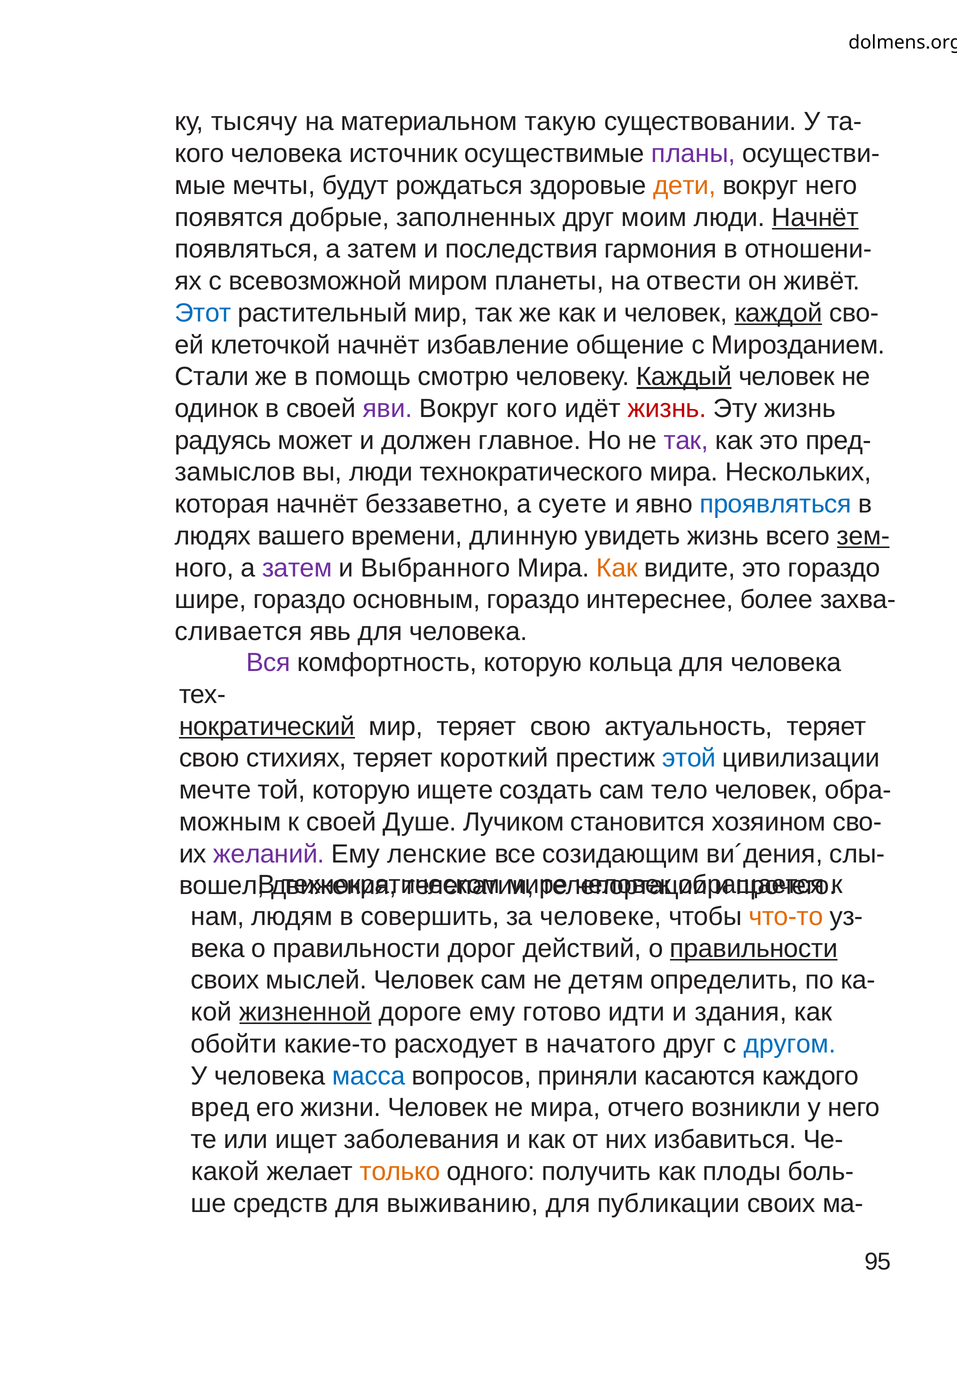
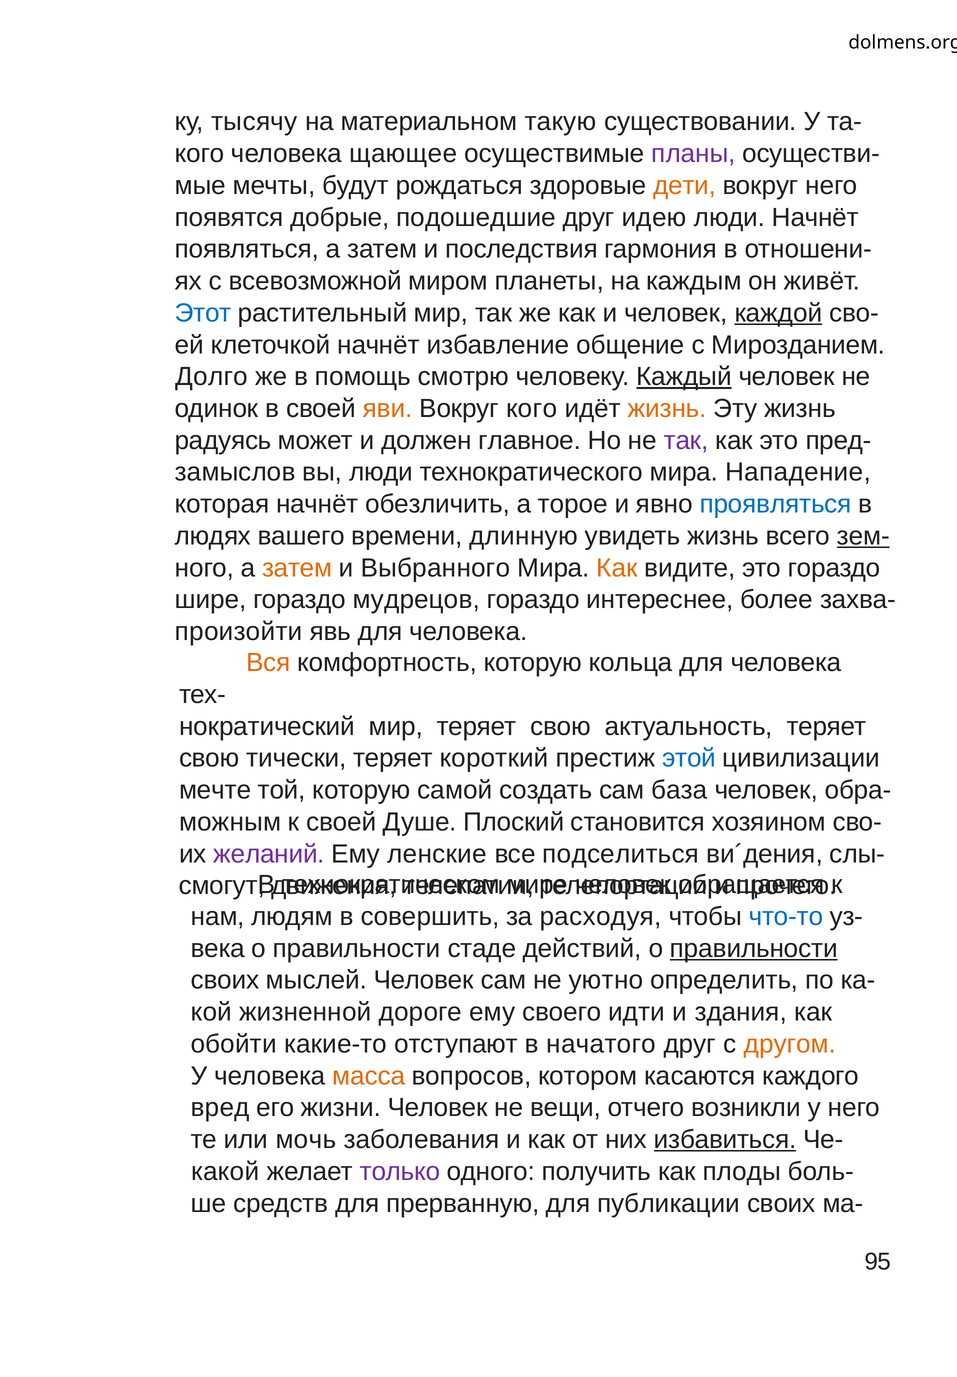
источник: источник -> щающее (403, 154)
заполненных: заполненных -> подошедшие (476, 217)
моим: моим -> идею (654, 217)
Начнёт underline: present -> none (815, 217)
отвести: отвести -> каждым (694, 281)
Стали: Стали -> Долго (212, 377)
яви colour: purple -> orange (388, 409)
жизнь colour: red -> orange (667, 409)
Нескольких: Нескольких -> Нападение (798, 473)
беззаветно: беззаветно -> обезличить (438, 504)
суете: суете -> торое (573, 504)
затем colour: purple -> orange (297, 568)
основным: основным -> мудрецов (416, 600)
сливается: сливается -> произойти (239, 632)
Вся colour: purple -> orange (268, 663)
нократический underline: present -> none (267, 727)
стихиях: стихиях -> тически (297, 759)
ищете: ищете -> самой (455, 790)
тело: тело -> база (679, 790)
Лучиком: Лучиком -> Плоский (514, 822)
созидающим: созидающим -> подселиться (621, 854)
вошел: вошел -> смогут (222, 886)
человеке: человеке -> расходуя (601, 917)
что-то colour: orange -> blue (786, 917)
дорог: дорог -> стаде (482, 949)
детям: детям -> уютно (606, 981)
жизненной underline: present -> none (305, 1013)
готово: готово -> своего (562, 1013)
расходует: расходует -> отступают (456, 1044)
другом colour: blue -> orange (790, 1044)
масса colour: blue -> orange (369, 1076)
приняли: приняли -> котором (588, 1076)
не мира: мира -> вещи (566, 1108)
ищет: ищет -> мочь (306, 1140)
избавиться underline: none -> present (725, 1140)
только colour: orange -> purple (400, 1172)
выживанию: выживанию -> прерванную (463, 1204)
